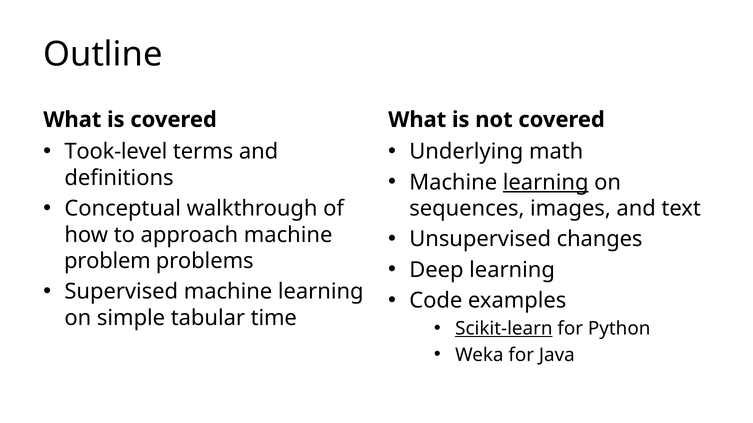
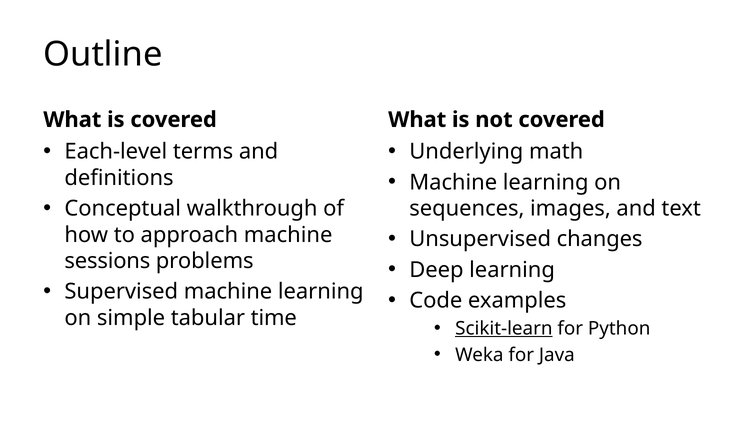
Took-level: Took-level -> Each-level (116, 152)
learning underline: present -> none (546, 183)
problem: problem -> sessions (107, 261)
